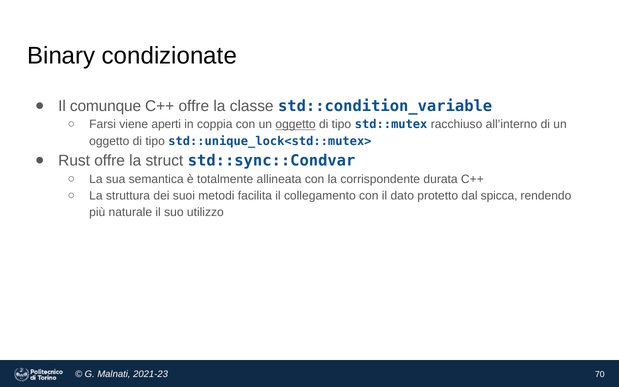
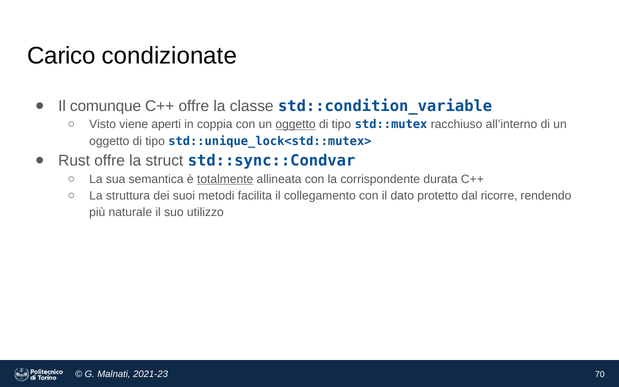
Binary: Binary -> Carico (61, 56)
Farsi: Farsi -> Visto (103, 124)
totalmente underline: none -> present (225, 179)
spicca: spicca -> ricorre (499, 196)
